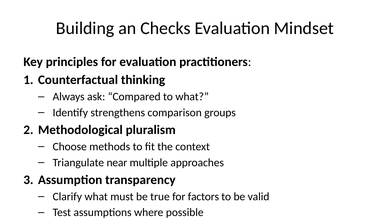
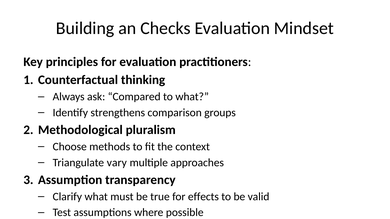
near: near -> vary (117, 163)
for factors: factors -> effects (203, 197)
